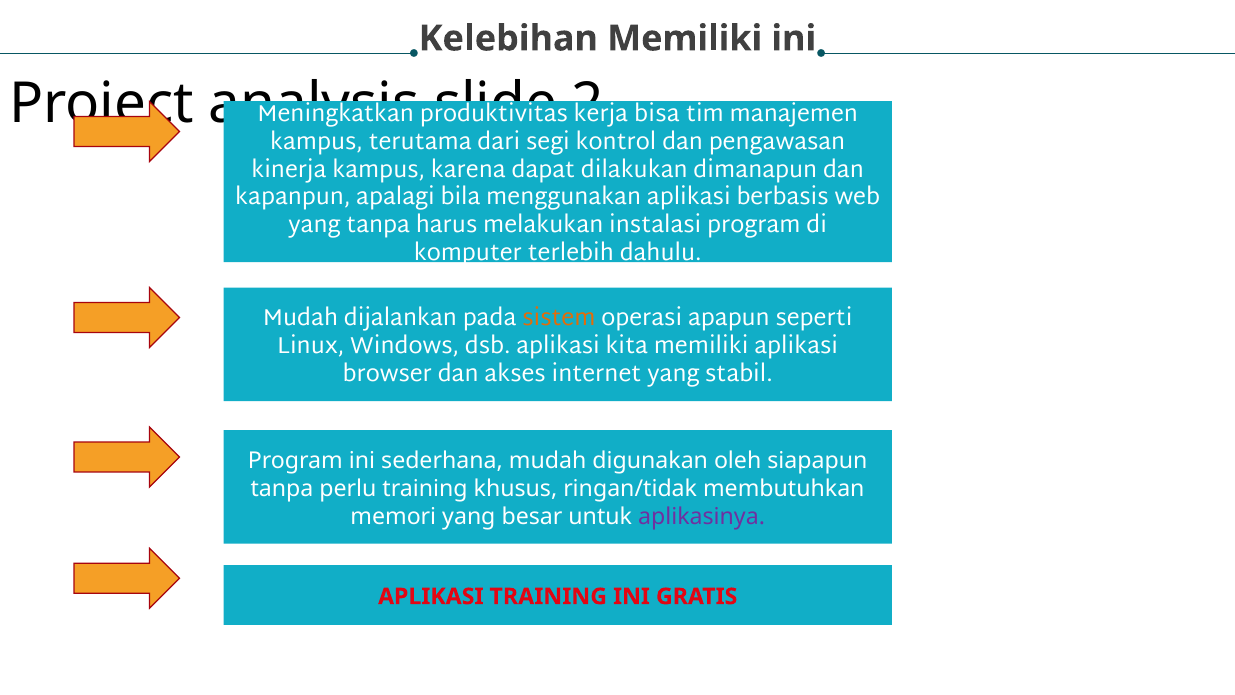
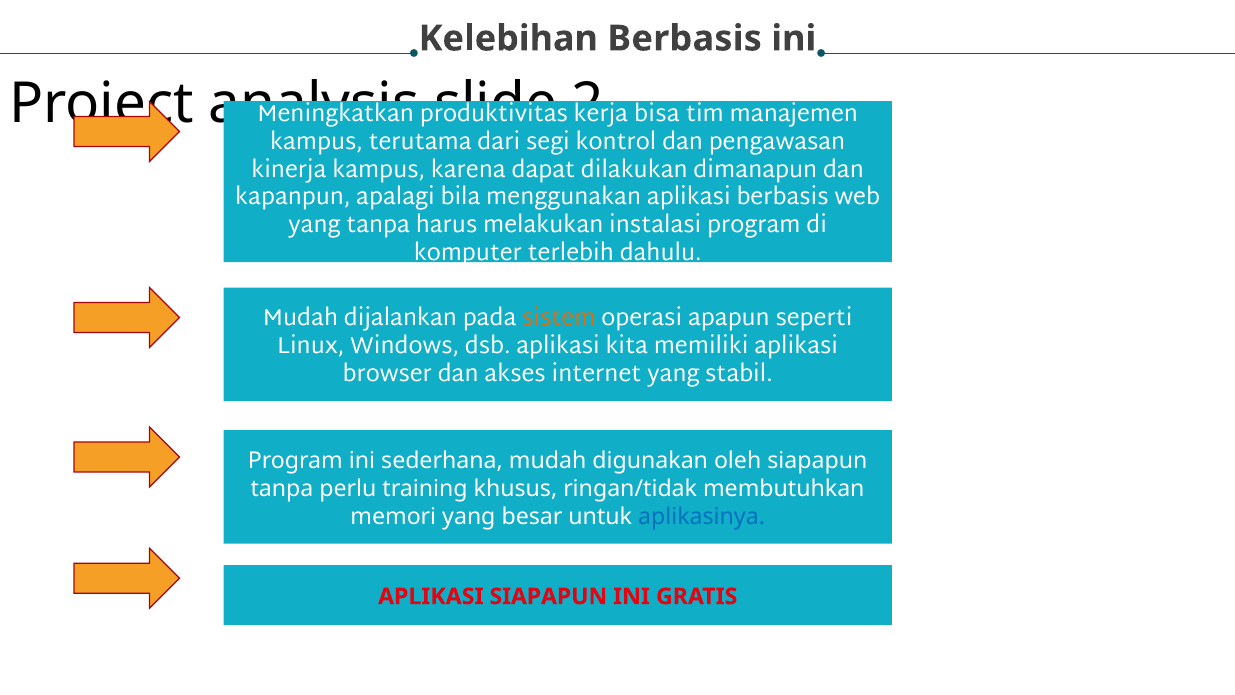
Kelebihan Memiliki: Memiliki -> Berbasis (685, 39)
aplikasinya colour: purple -> blue (702, 516)
APLIKASI TRAINING: TRAINING -> SIAPAPUN (548, 596)
